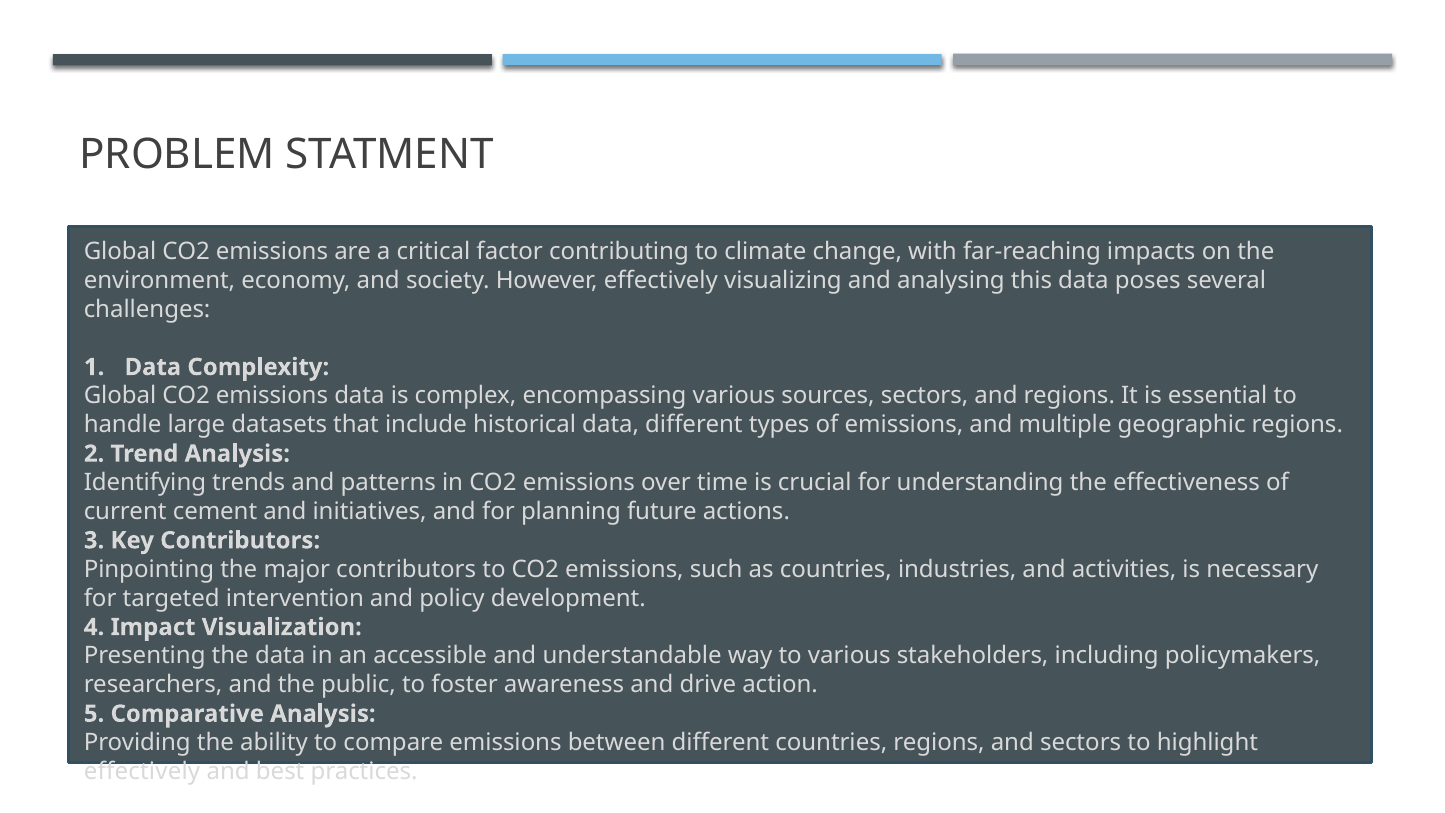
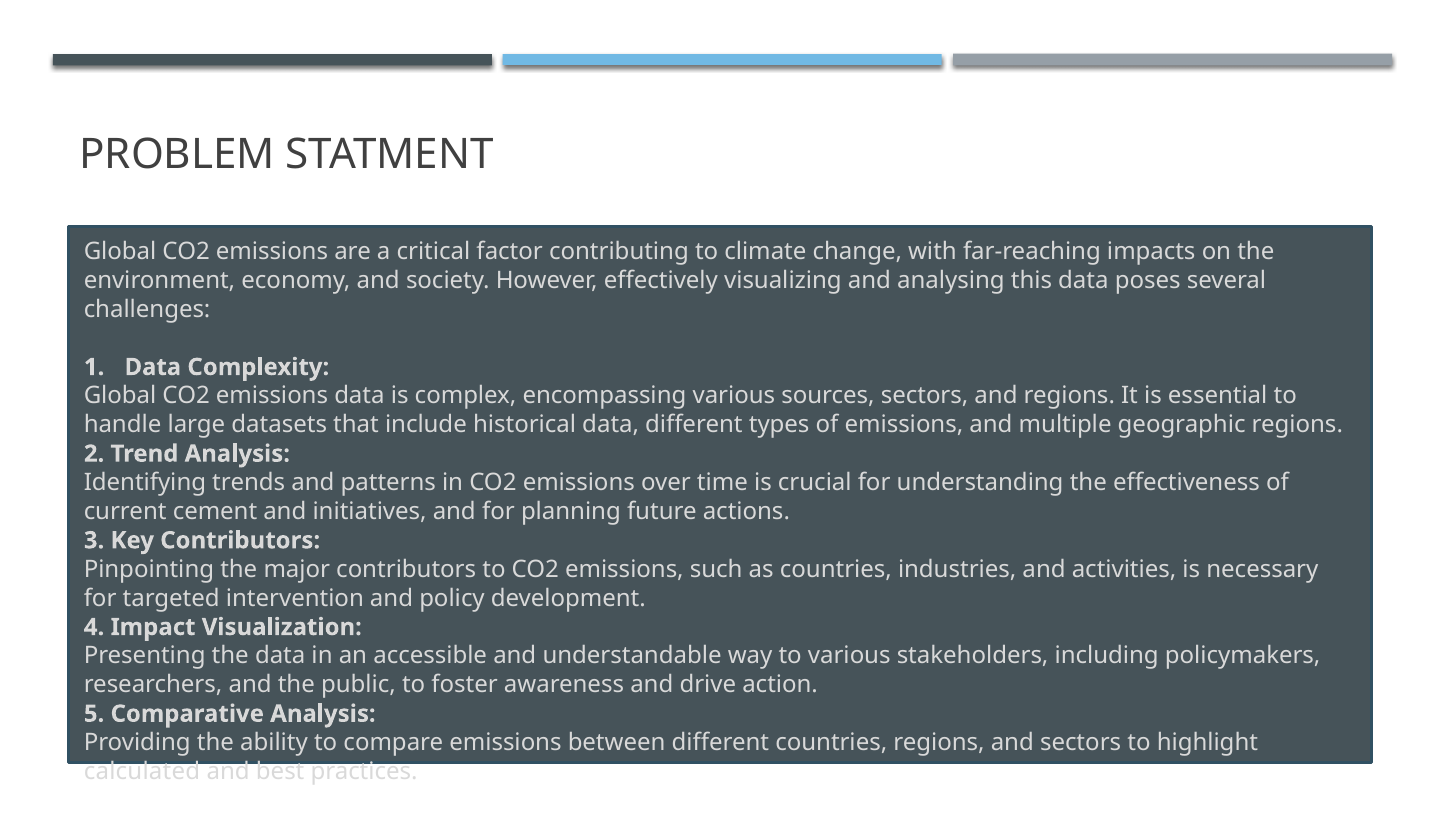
effectively: effectively -> calculated (142, 771)
